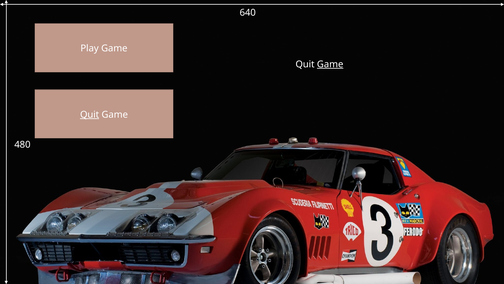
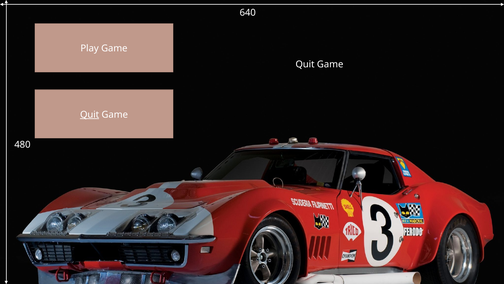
Game underline: present -> none (330, 64)
